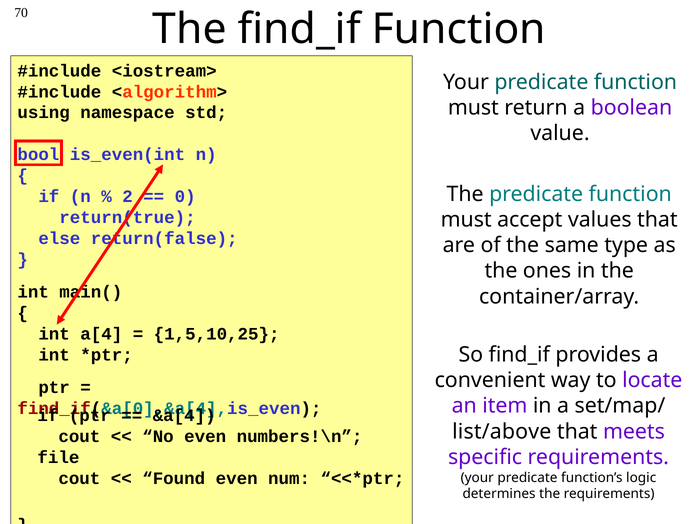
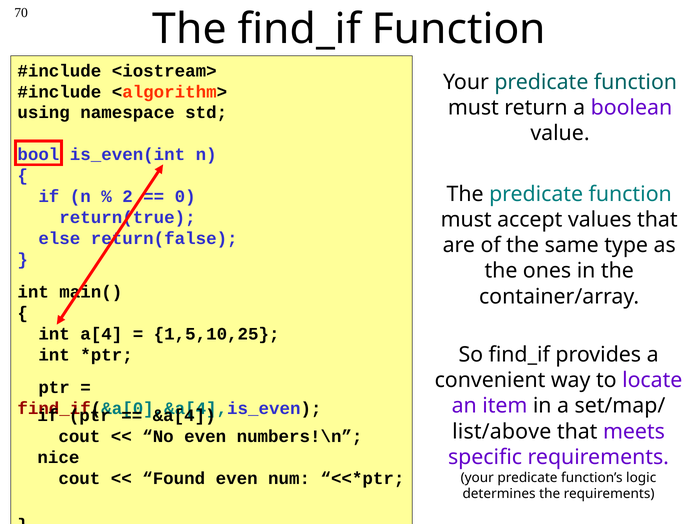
file: file -> nice (58, 458)
